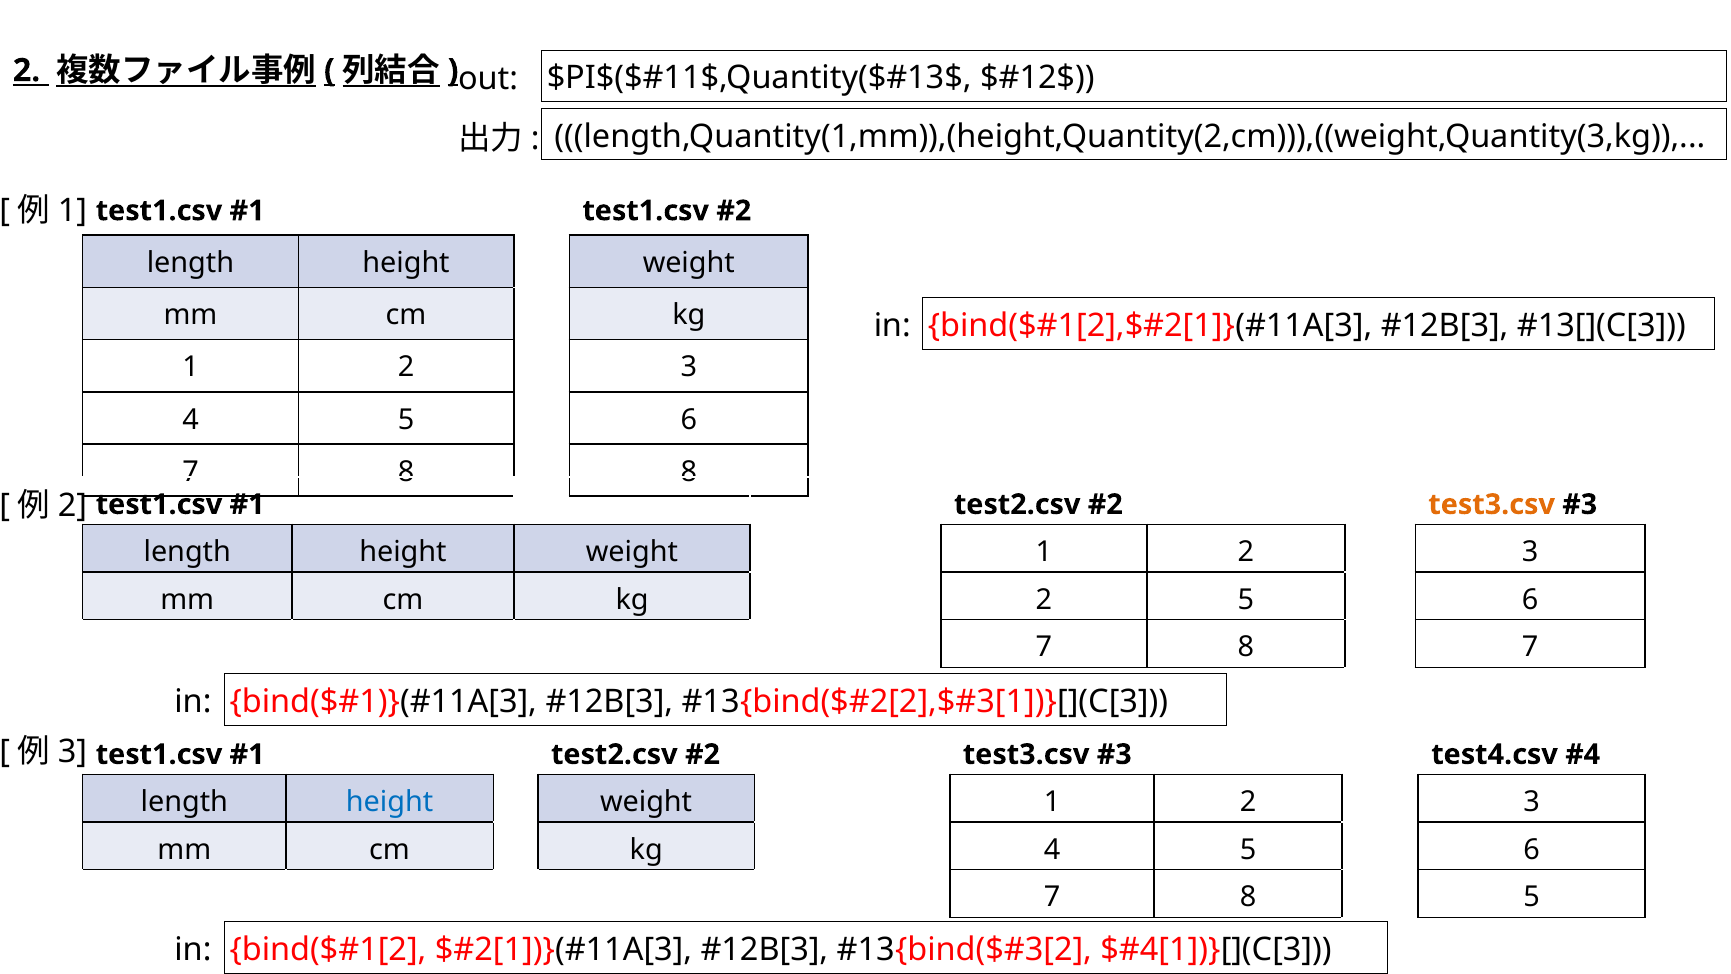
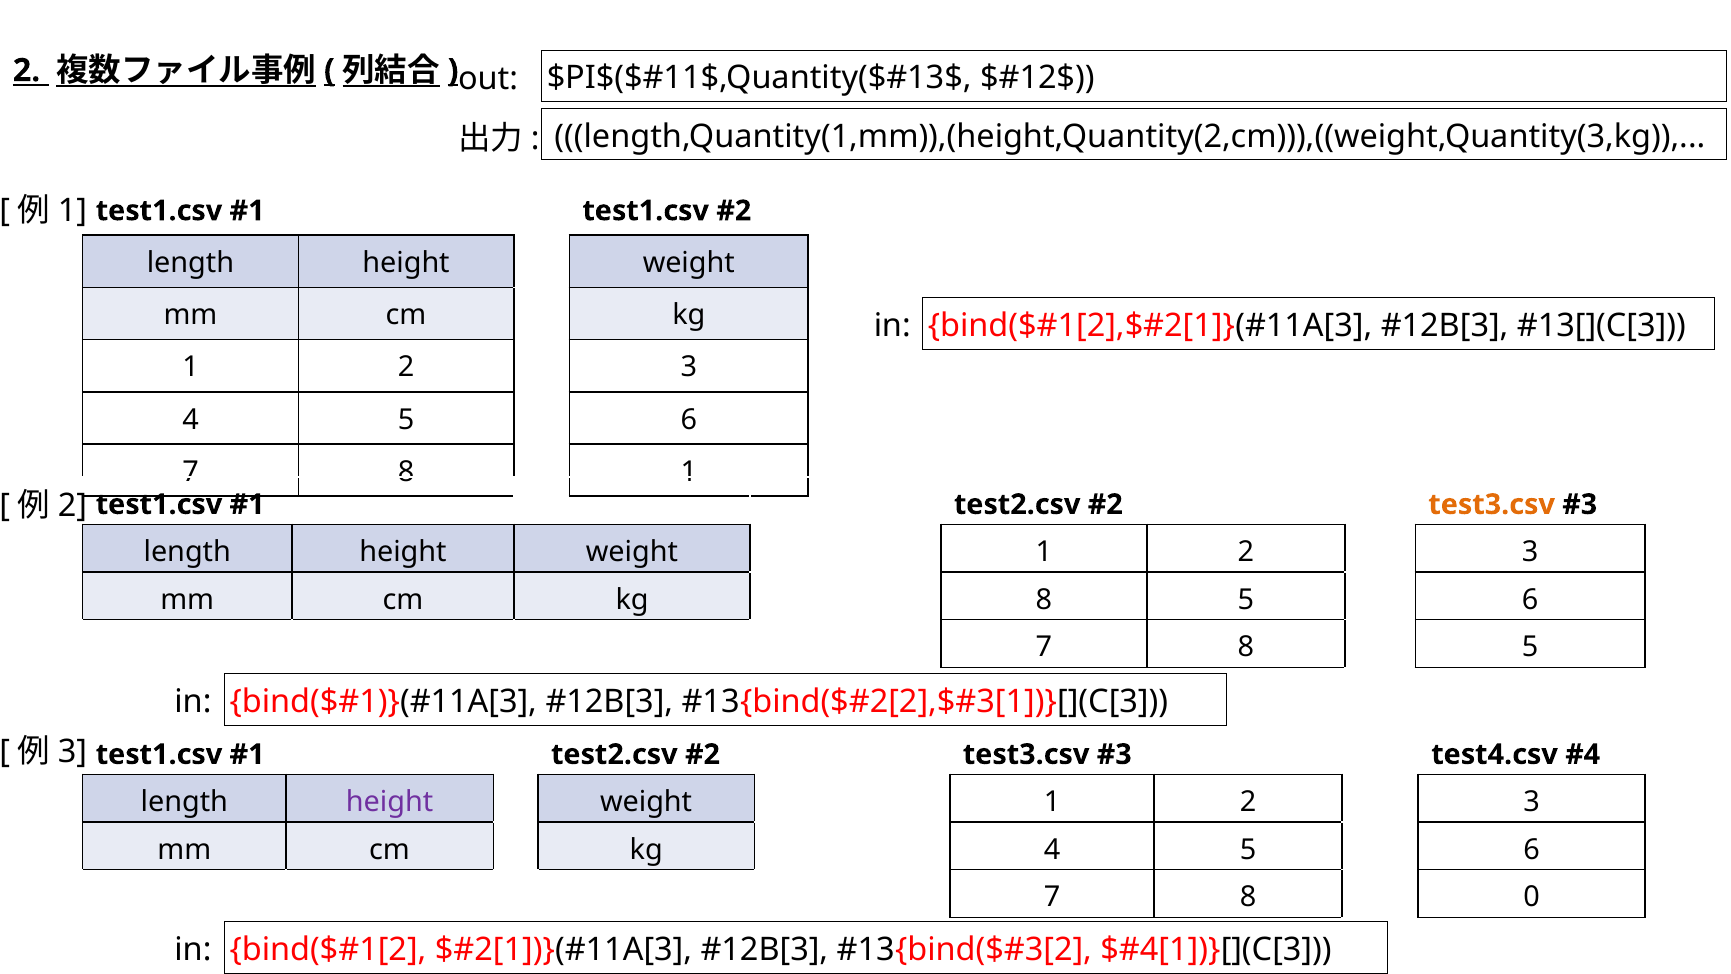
8 8: 8 -> 1 (689, 472)
kg 2: 2 -> 8 (1044, 600)
7 8 7: 7 -> 5 (1530, 647)
height colour: blue -> purple (390, 802)
8 5: 5 -> 0 (1532, 897)
